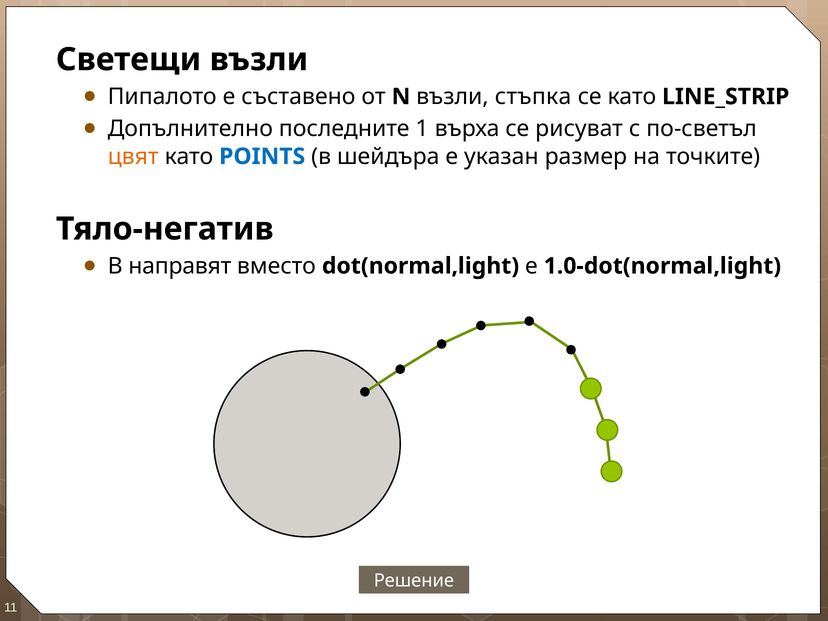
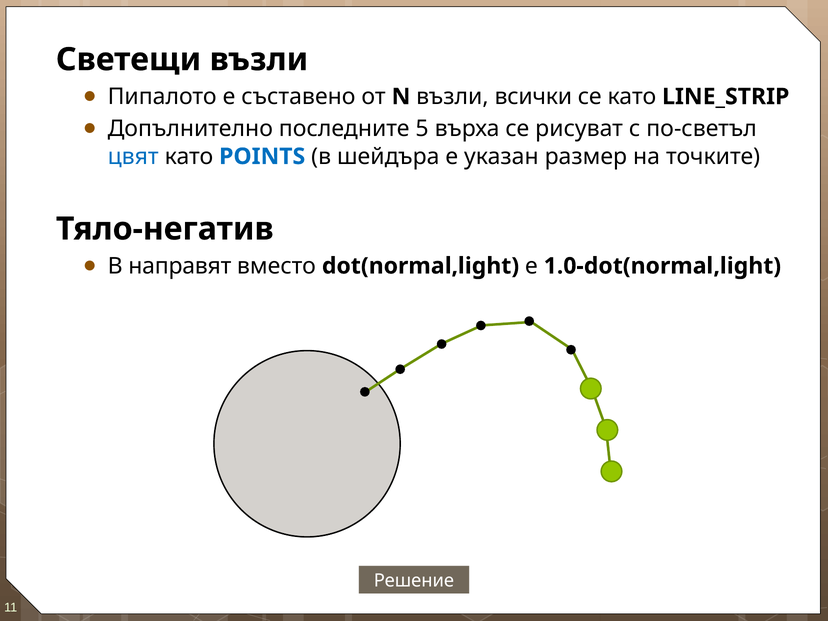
стъпка: стъпка -> всички (533, 97)
1: 1 -> 5 (422, 129)
цвят colour: orange -> blue (133, 156)
